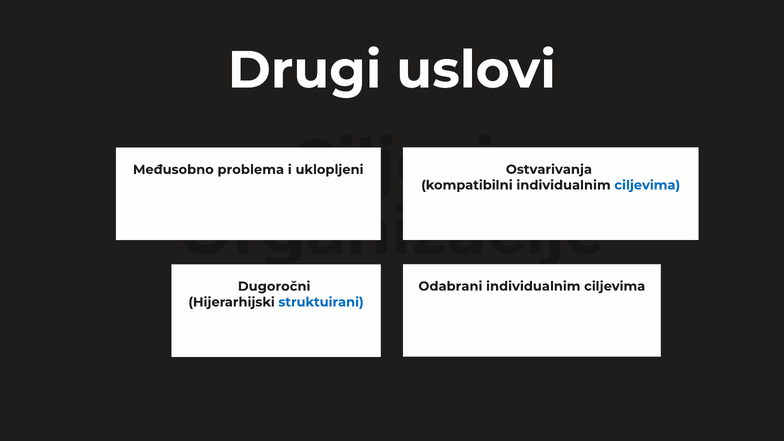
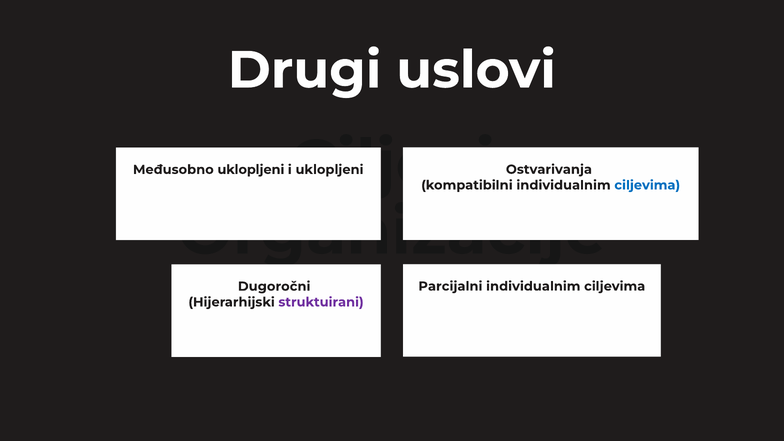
Međusobno problema: problema -> uklopljeni (251, 170)
Odabrani: Odabrani -> Parcijalni (450, 286)
struktuirani colour: blue -> purple (321, 302)
